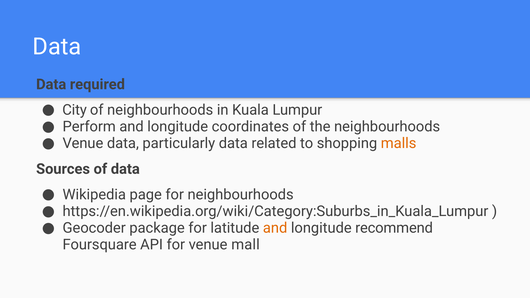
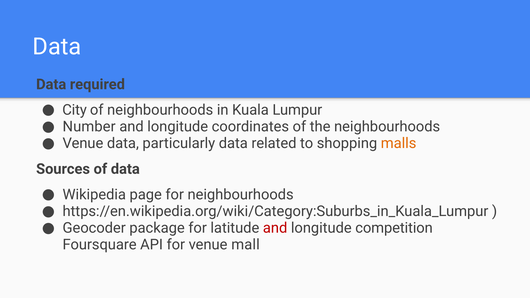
Perform: Perform -> Number (89, 127)
and colour: orange -> red (275, 228)
recommend: recommend -> competition (394, 228)
